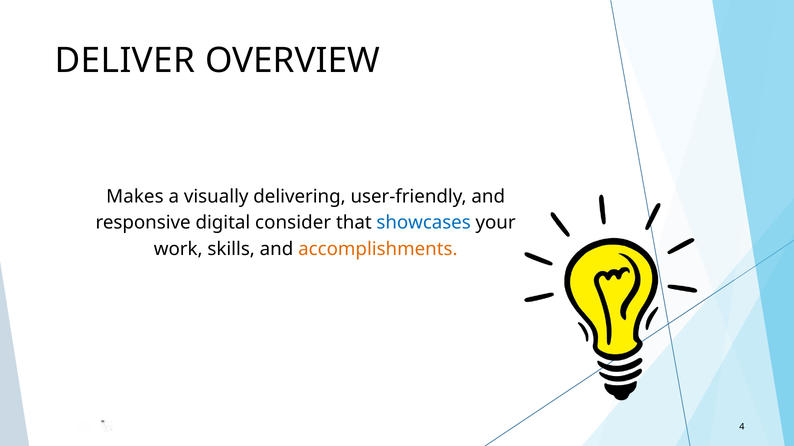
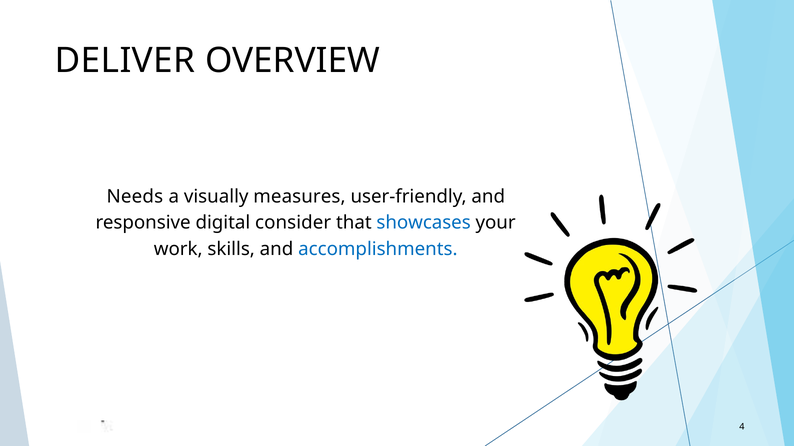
Makes: Makes -> Needs (135, 197)
delivering: delivering -> measures (299, 197)
accomplishments colour: orange -> blue (378, 249)
